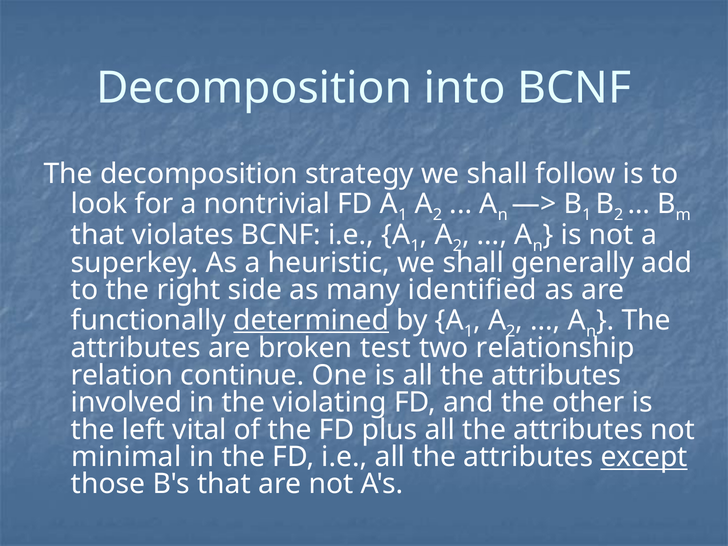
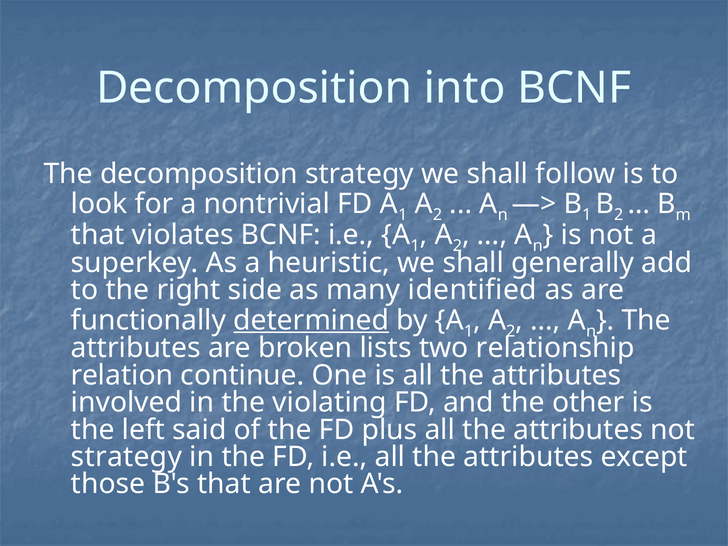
test: test -> lists (386, 348)
vital: vital -> said (199, 430)
minimal: minimal -> strategy (126, 457)
except underline: present -> none (644, 457)
